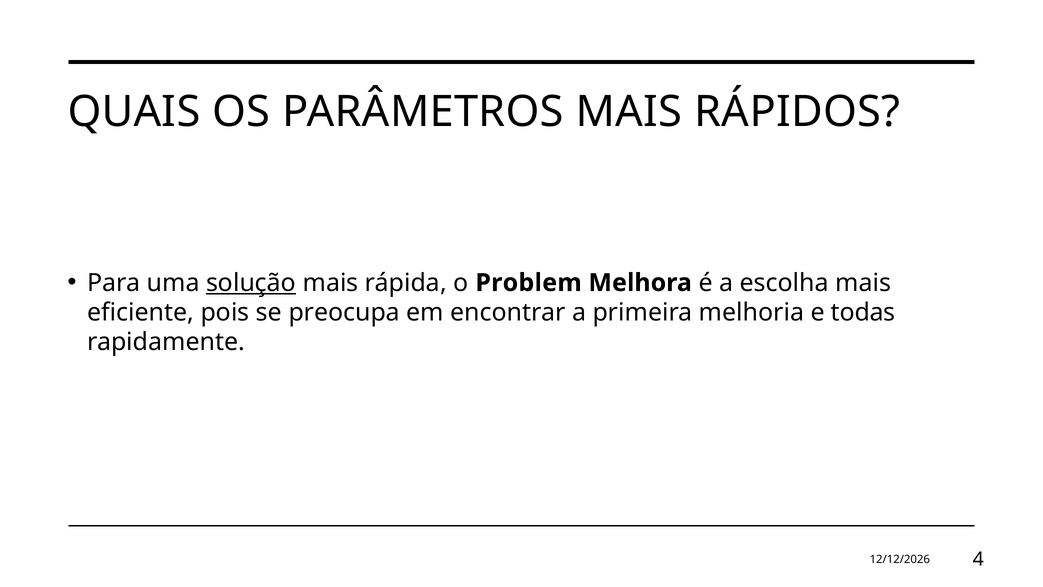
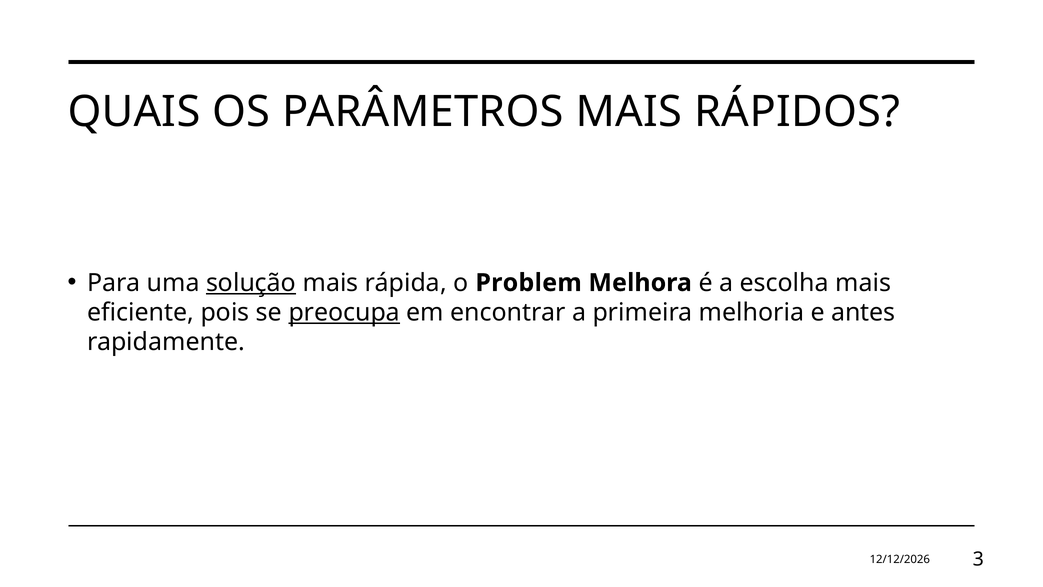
preocupa underline: none -> present (344, 312)
todas: todas -> antes (863, 312)
4: 4 -> 3 (978, 559)
